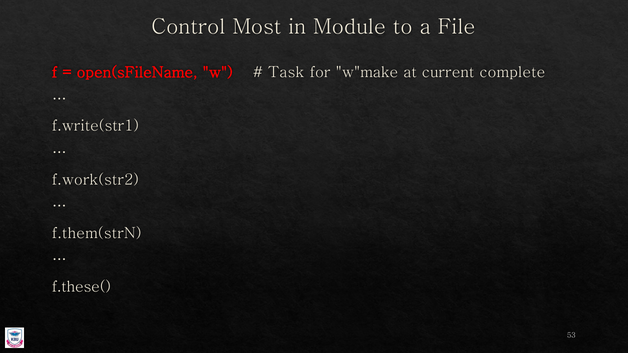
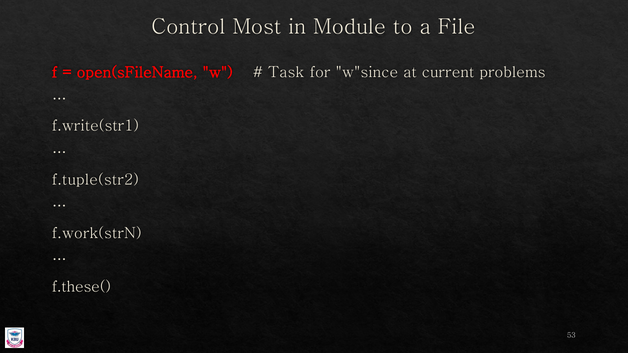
w"make: w"make -> w"since (367, 72)
complete: complete -> problems (512, 72)
f.work(str2: f.work(str2 -> f.tuple(str2 (95, 180)
f.them(strN: f.them(strN -> f.work(strN (97, 233)
